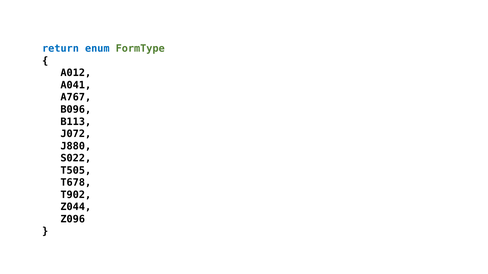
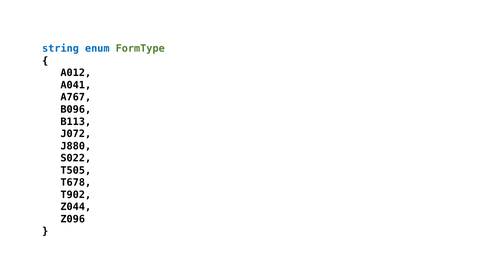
return: return -> string (60, 49)
